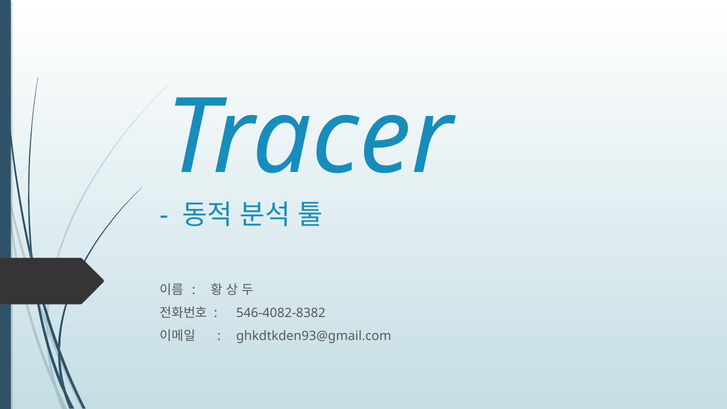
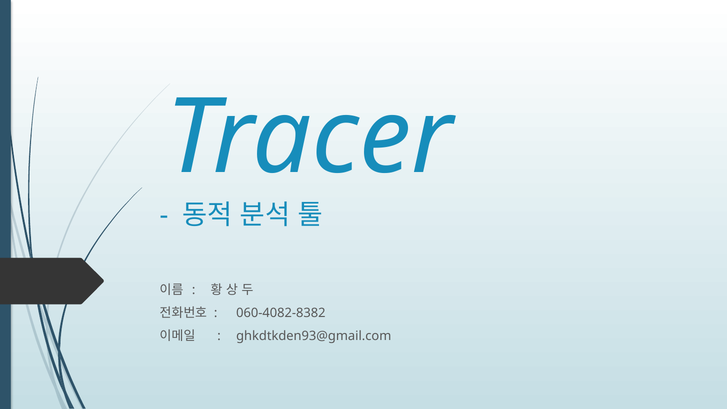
546-4082-8382: 546-4082-8382 -> 060-4082-8382 (281, 313)
